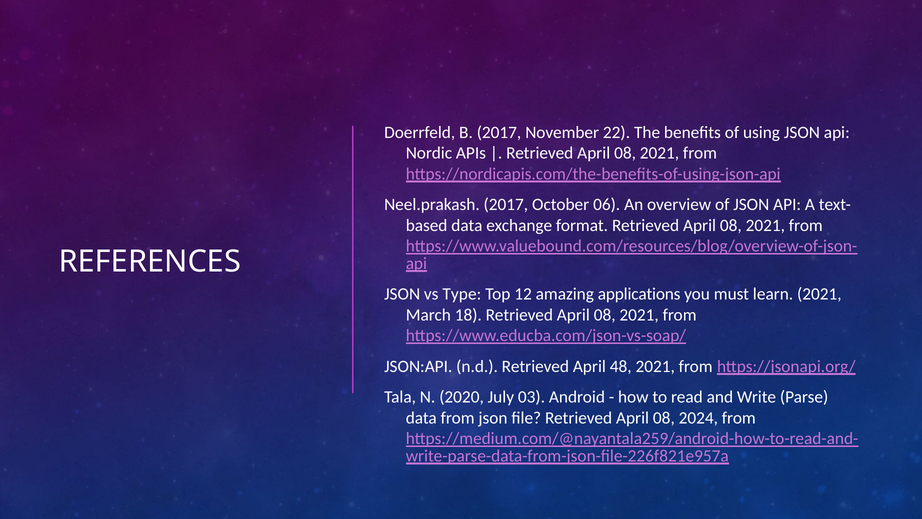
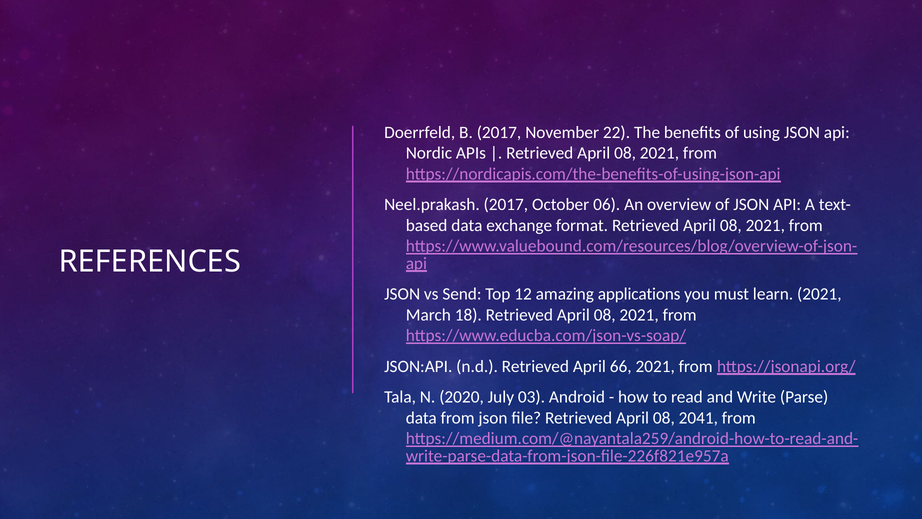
Type: Type -> Send (462, 294)
48: 48 -> 66 (621, 366)
2024: 2024 -> 2041 (698, 418)
